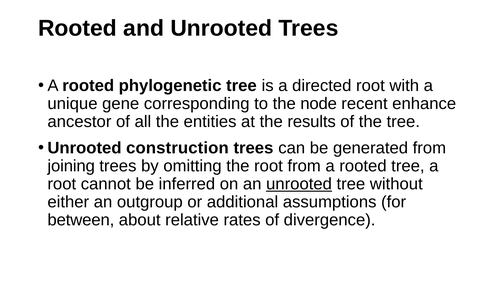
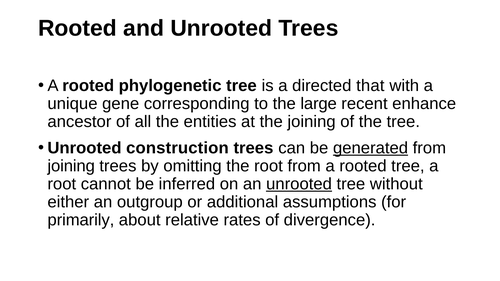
directed root: root -> that (370, 86)
node: node -> large (319, 104)
the results: results -> joining (312, 122)
generated underline: none -> present (371, 148)
between: between -> primarily (81, 220)
